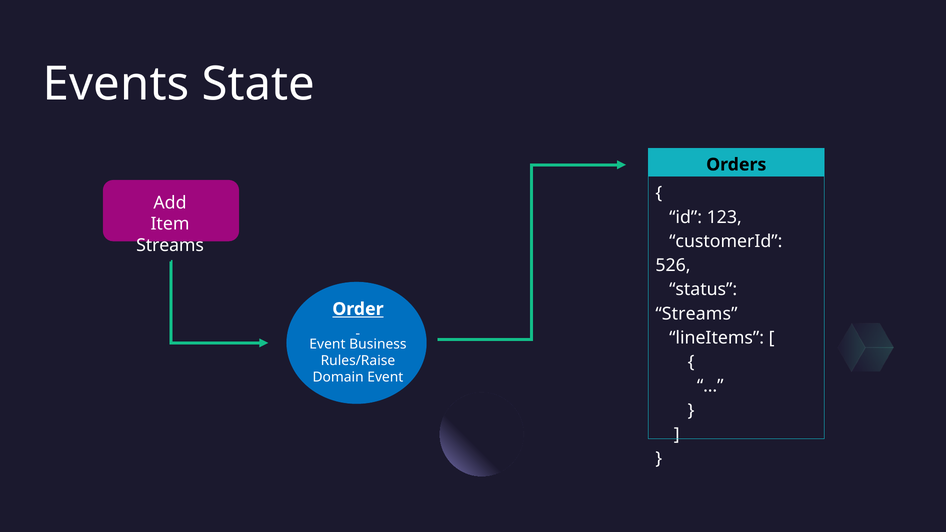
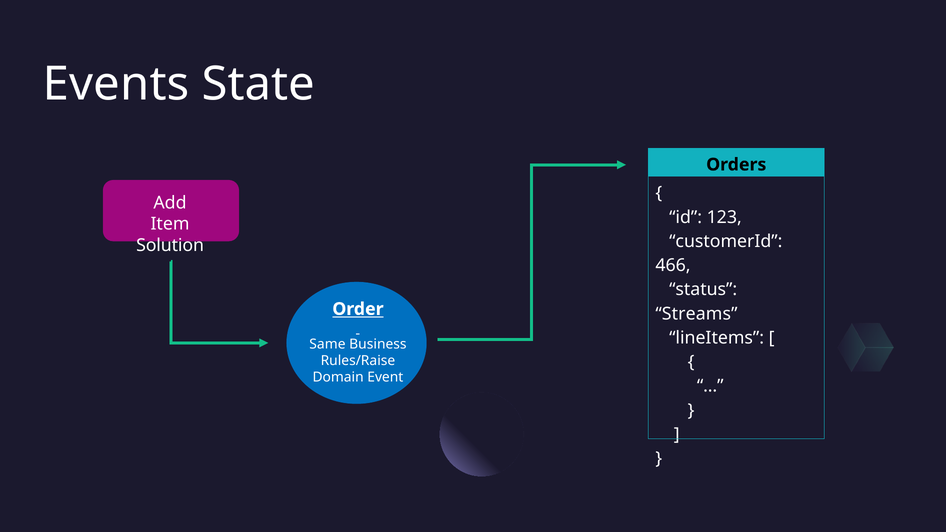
Streams: Streams -> Solution (170, 245)
526: 526 -> 466 (673, 265)
Event: Event -> Same (327, 344)
